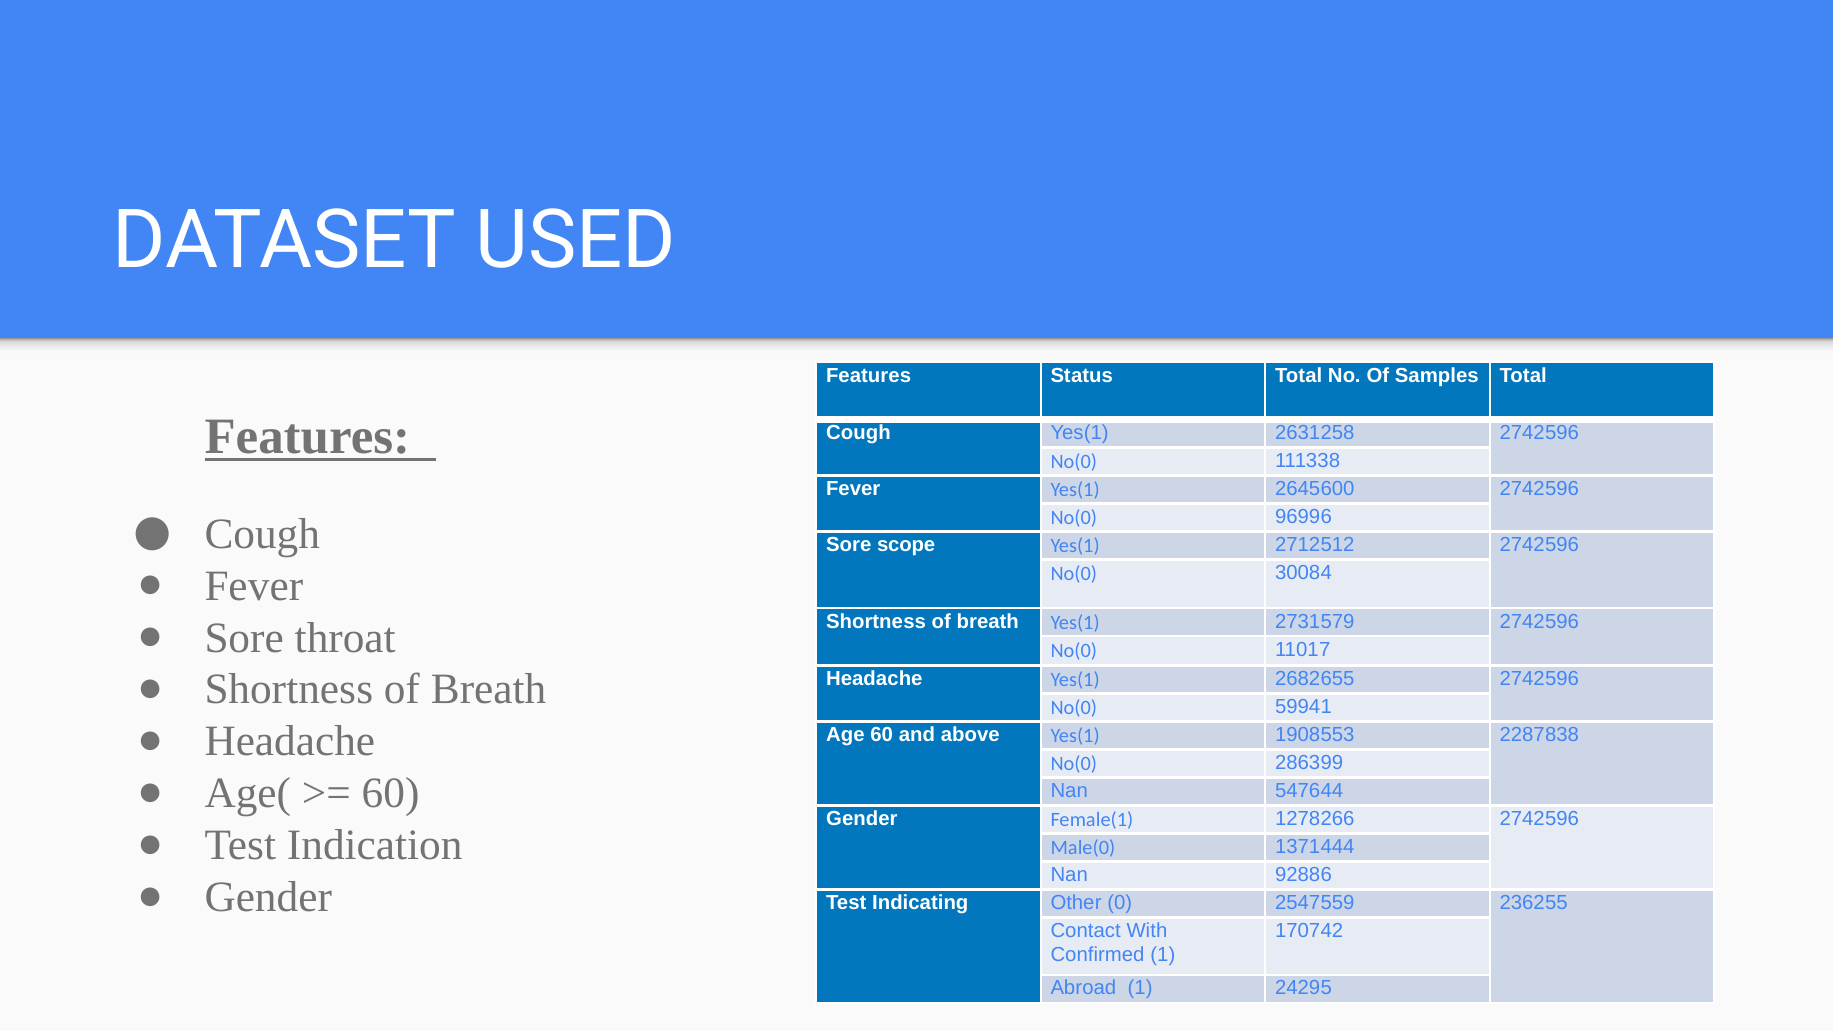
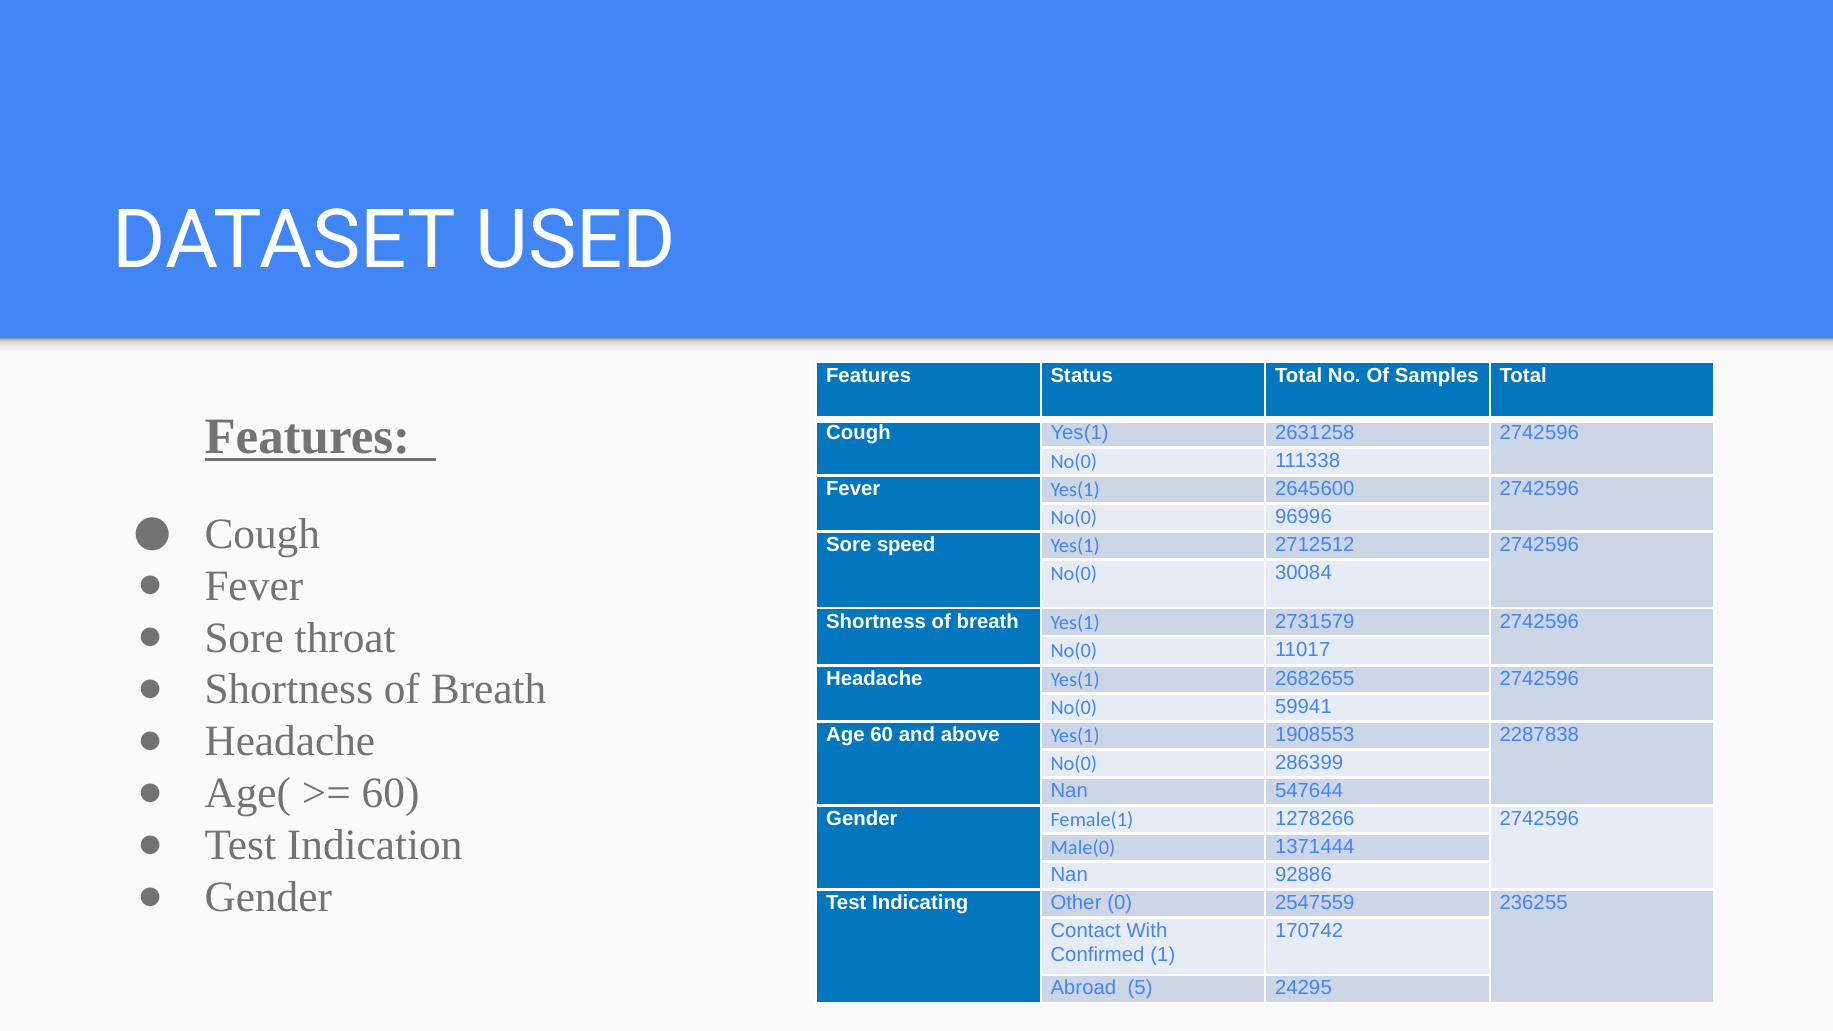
scope: scope -> speed (906, 545)
Abroad 1: 1 -> 5 (1140, 988)
